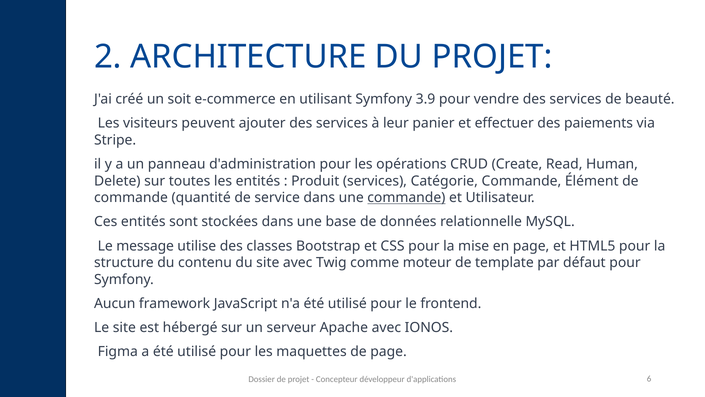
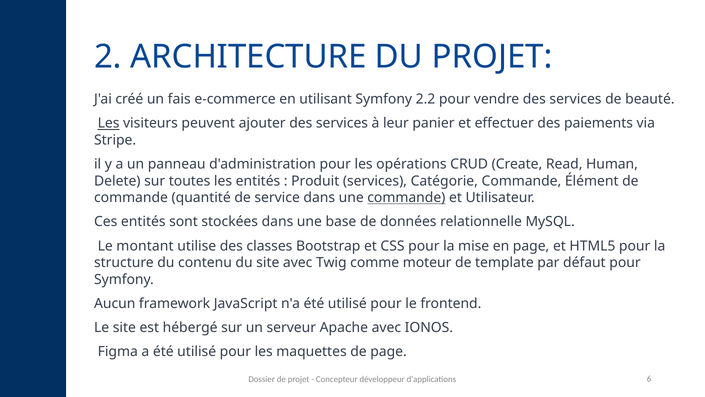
soit: soit -> fais (179, 99)
3.9: 3.9 -> 2.2 (425, 99)
Les underline: none -> present (109, 123)
message: message -> montant (145, 246)
